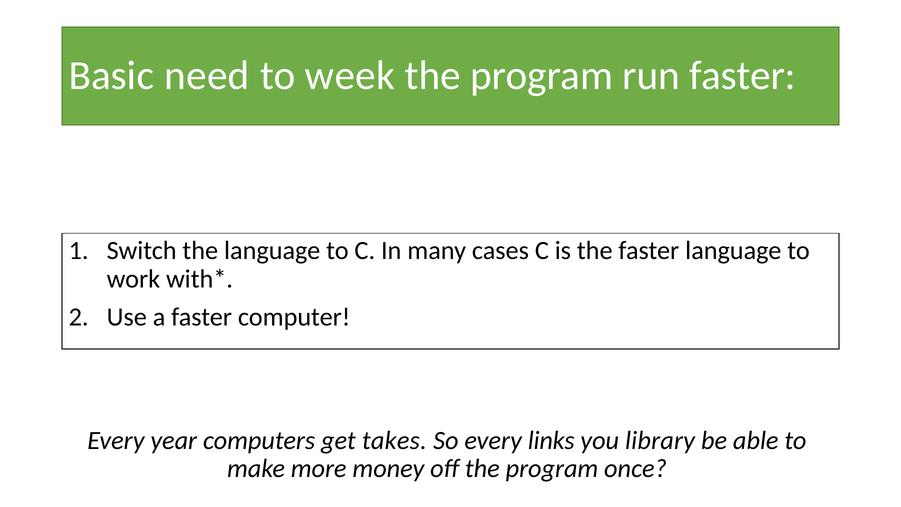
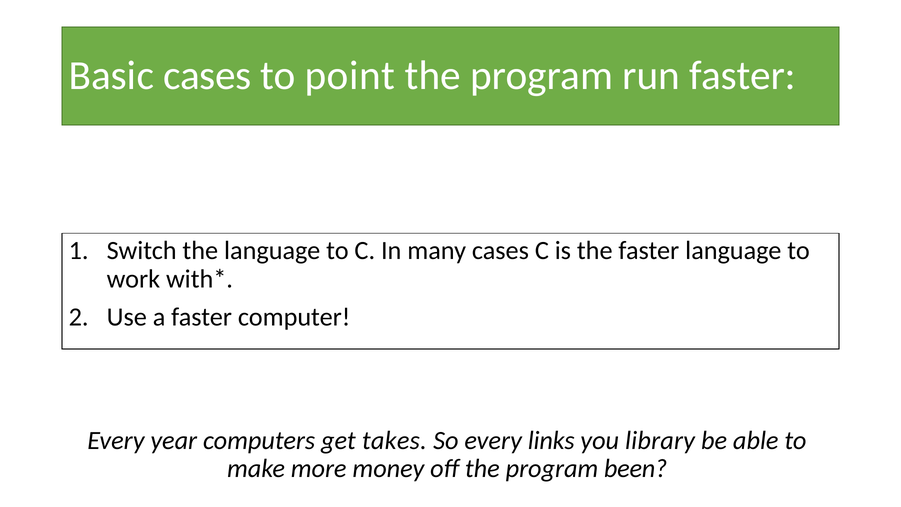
Basic need: need -> cases (207, 76)
week: week -> point (350, 76)
once: once -> been (636, 468)
